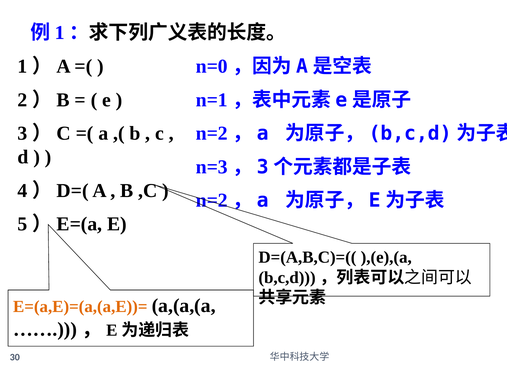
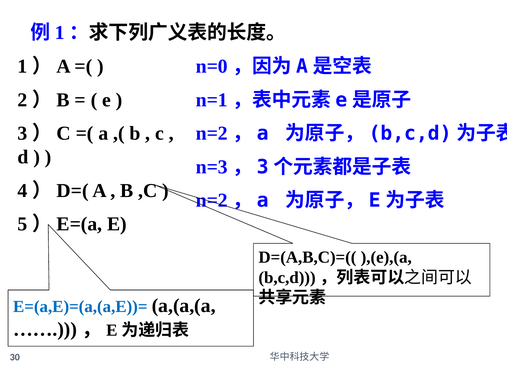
E=(a,E)=(a,(a,E))= colour: orange -> blue (80, 307)
